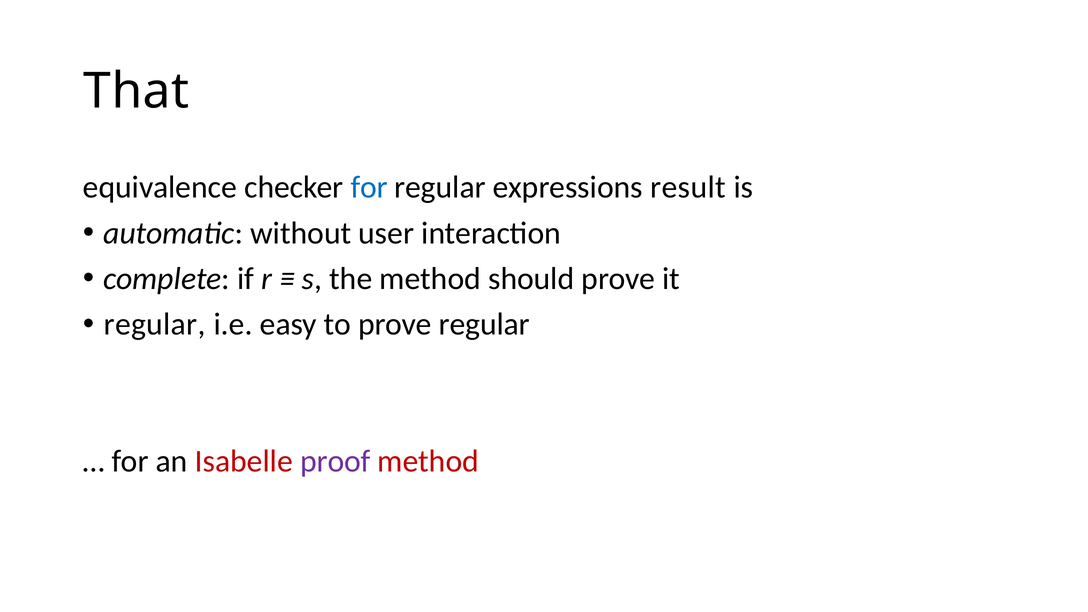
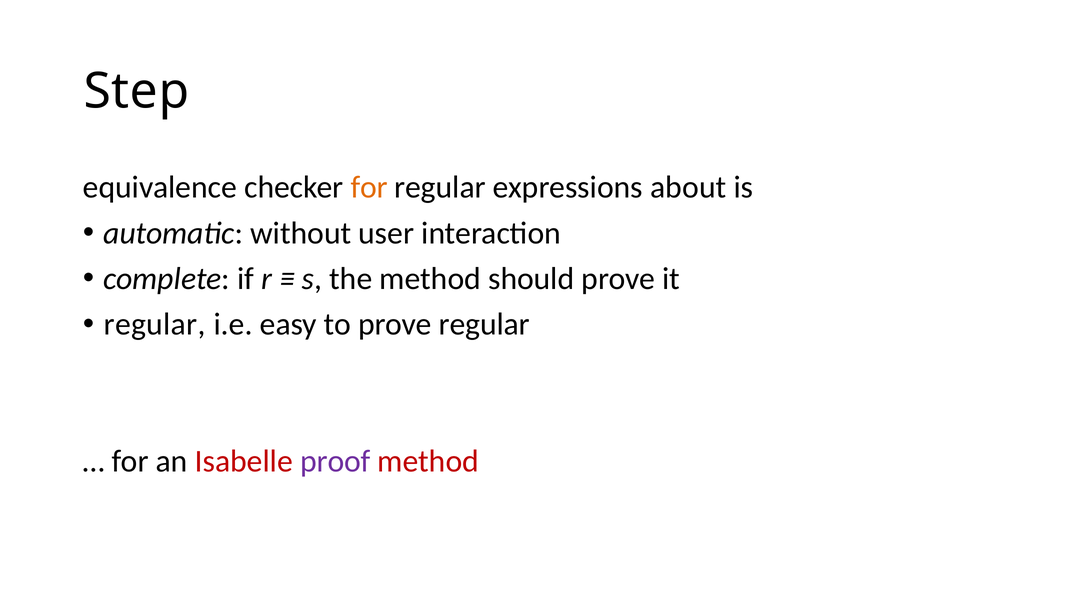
That: That -> Step (136, 91)
for colour: blue -> orange (369, 187)
result: result -> about (688, 187)
